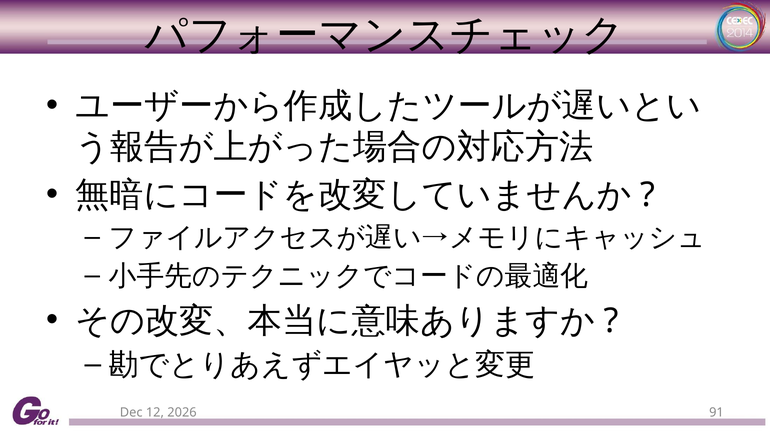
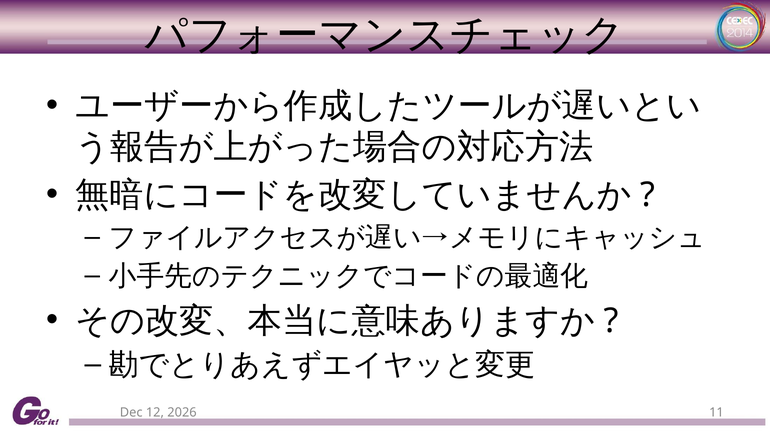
91: 91 -> 11 (716, 413)
